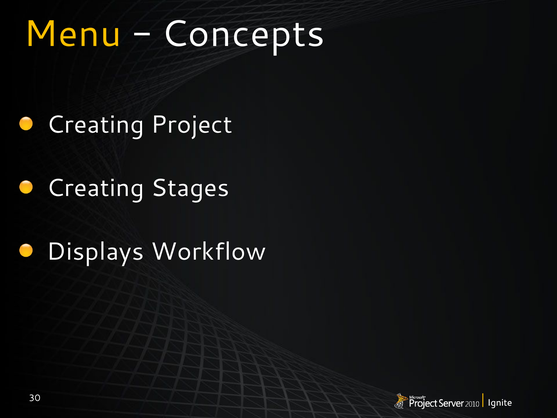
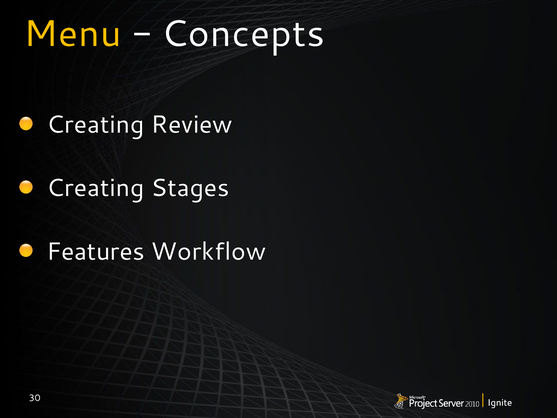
Project: Project -> Review (192, 125)
Displays: Displays -> Features (96, 251)
